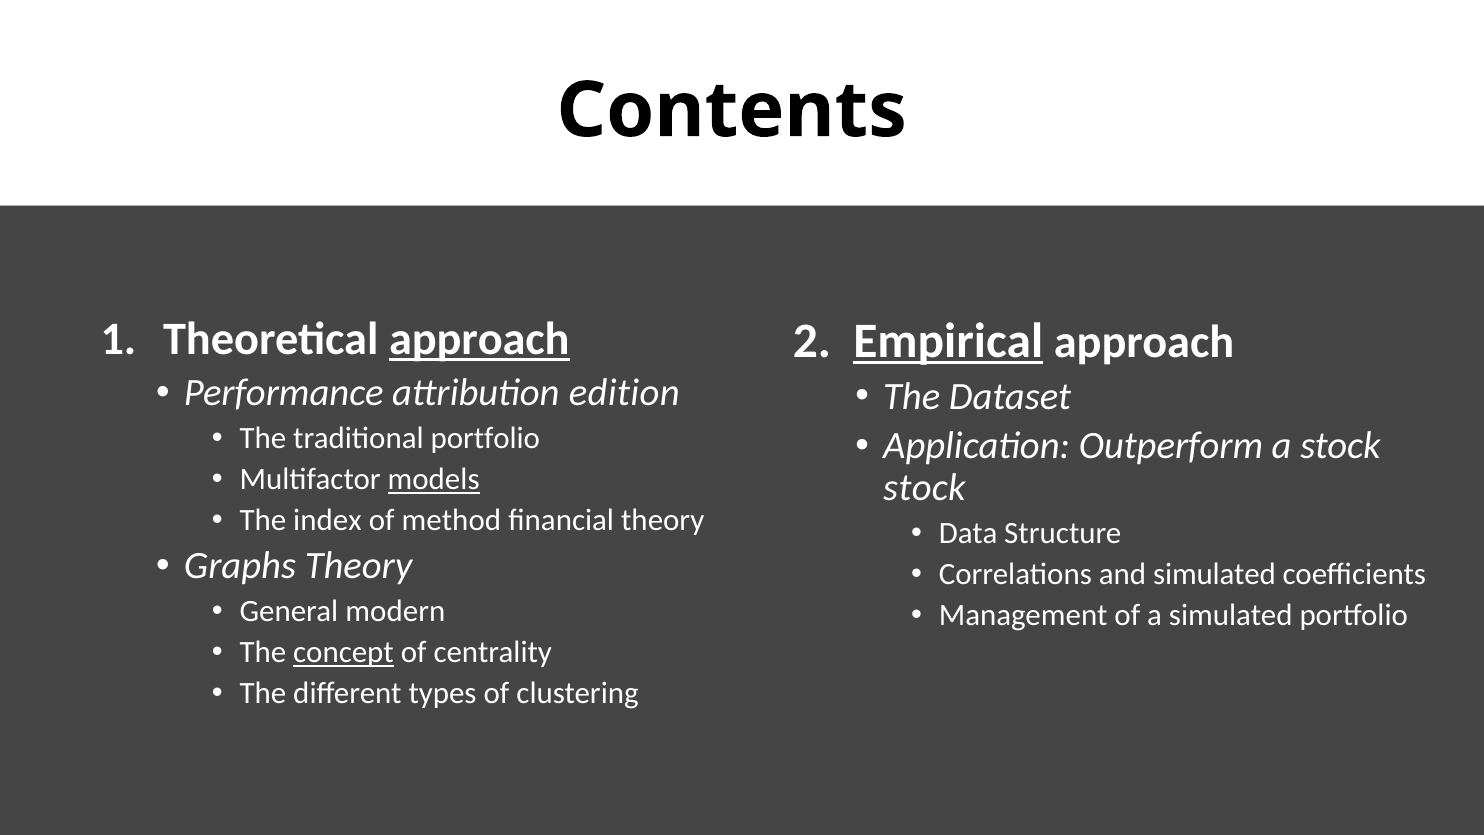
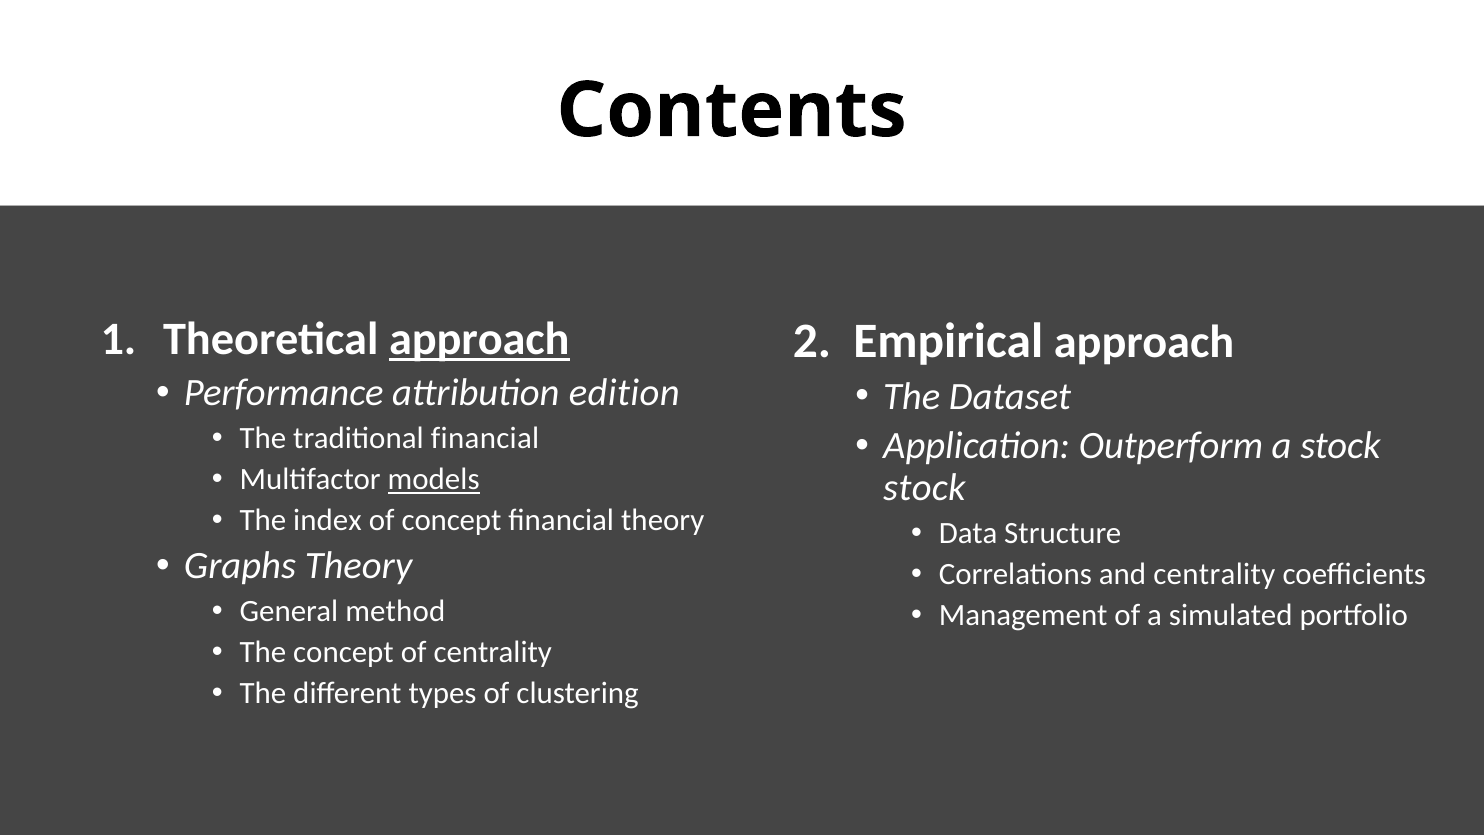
Empirical underline: present -> none (948, 341)
traditional portfolio: portfolio -> financial (485, 438)
of method: method -> concept (452, 521)
and simulated: simulated -> centrality (1214, 574)
modern: modern -> method (395, 611)
concept underline: present -> none (343, 652)
